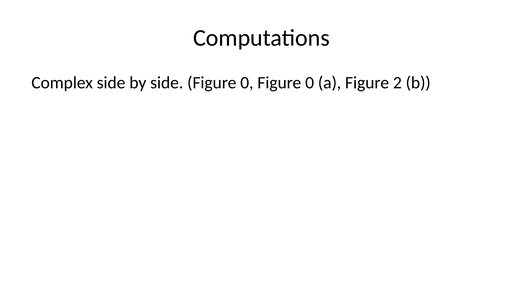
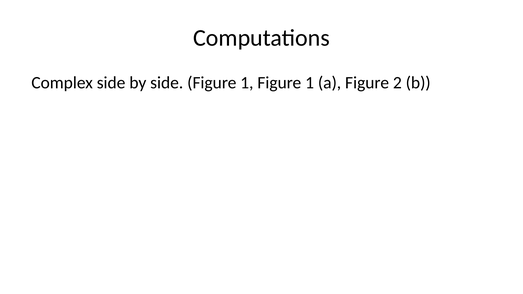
side Figure 0: 0 -> 1 (247, 83)
0: 0 -> 1 (310, 83)
